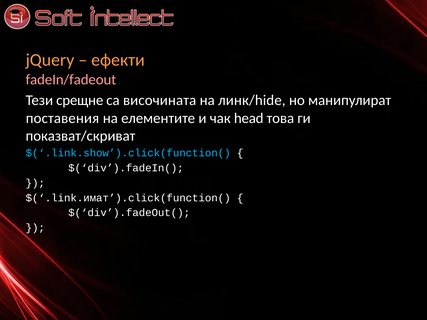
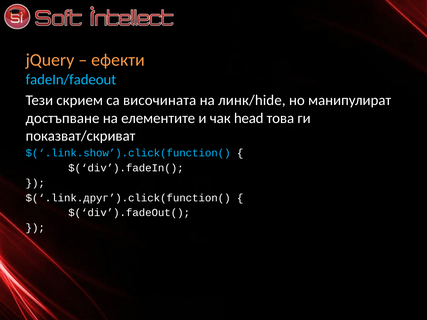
fadeIn/fadeout colour: pink -> light blue (71, 80)
срещне: срещне -> скрием (80, 100)
поставения: поставения -> достъпване (63, 118)
$(‘.link.имат’).click(function(: $(‘.link.имат’).click(function( -> $(‘.link.друг’).click(function( (128, 198)
